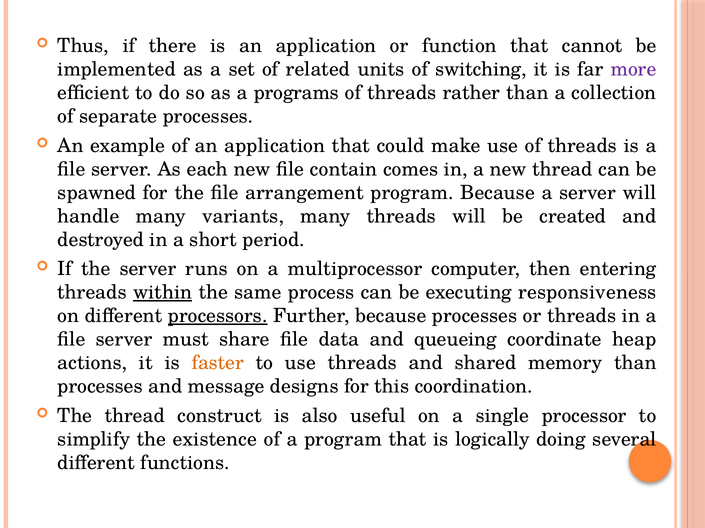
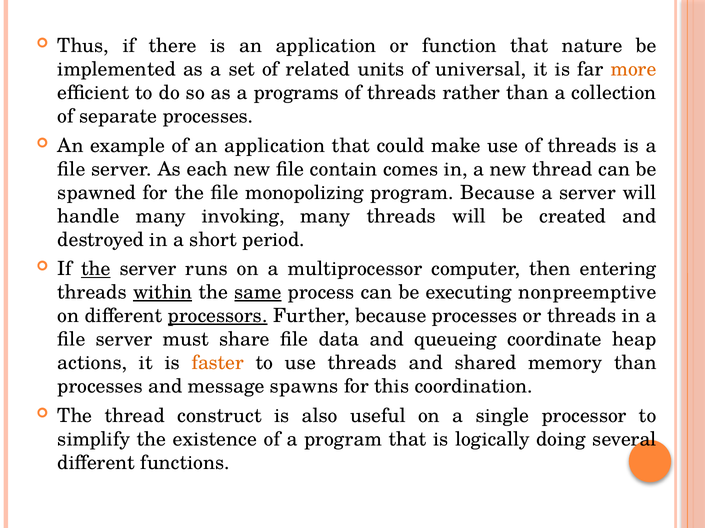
cannot: cannot -> nature (592, 46)
switching: switching -> universal (481, 69)
more colour: purple -> orange (633, 69)
arrangement: arrangement -> monopolizing (305, 193)
variants: variants -> invoking (243, 216)
the underline: none -> present (96, 269)
same underline: none -> present (258, 293)
responsiveness: responsiveness -> nonpreemptive (587, 293)
designs: designs -> spawns (304, 387)
